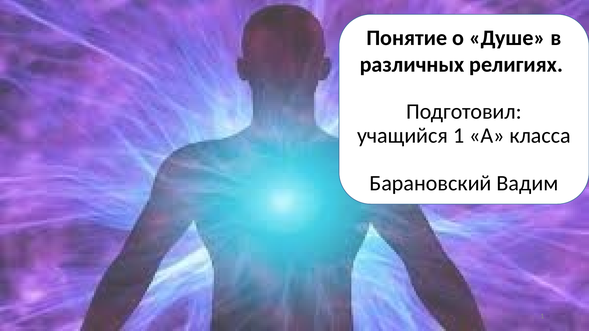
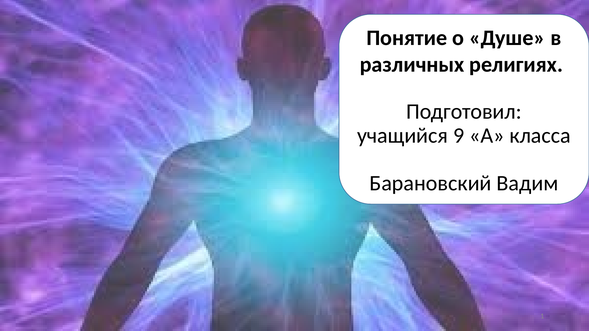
учащийся 1: 1 -> 9 (459, 136)
